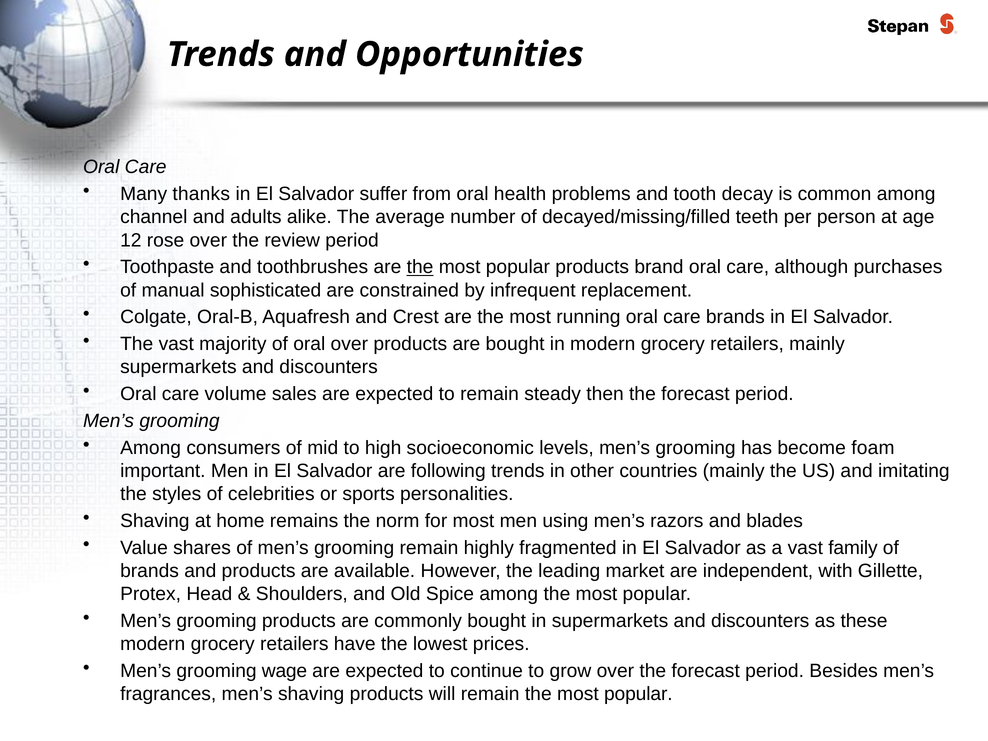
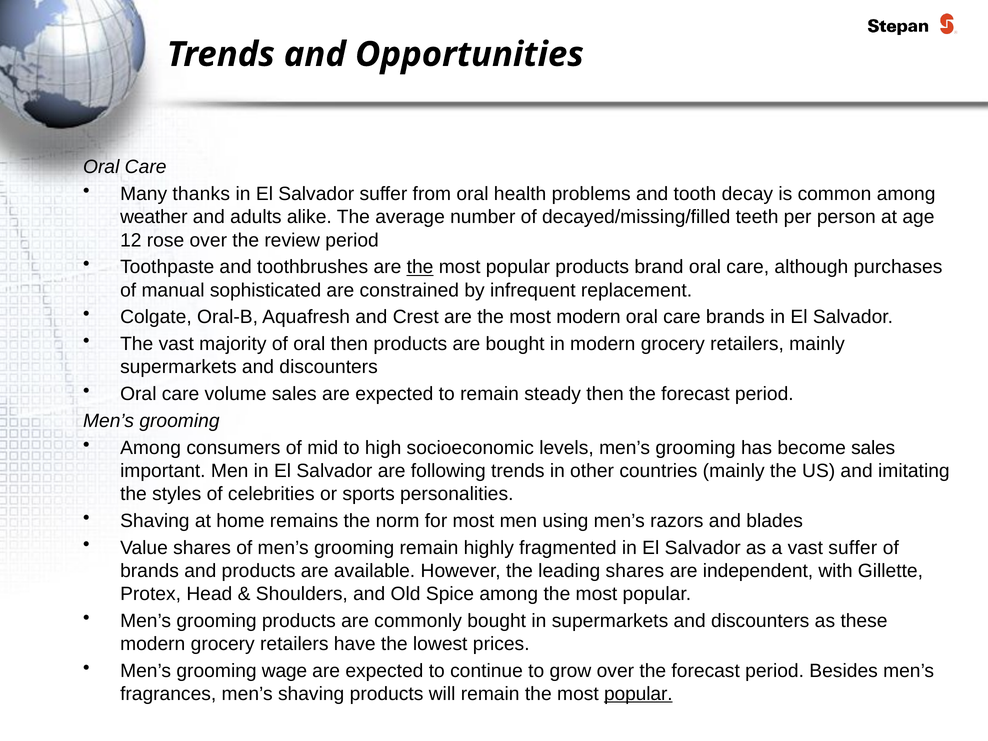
channel: channel -> weather (154, 217)
most running: running -> modern (588, 317)
oral over: over -> then (349, 344)
become foam: foam -> sales (873, 448)
vast family: family -> suffer (853, 548)
leading market: market -> shares (635, 571)
popular underline: none -> present (638, 694)
